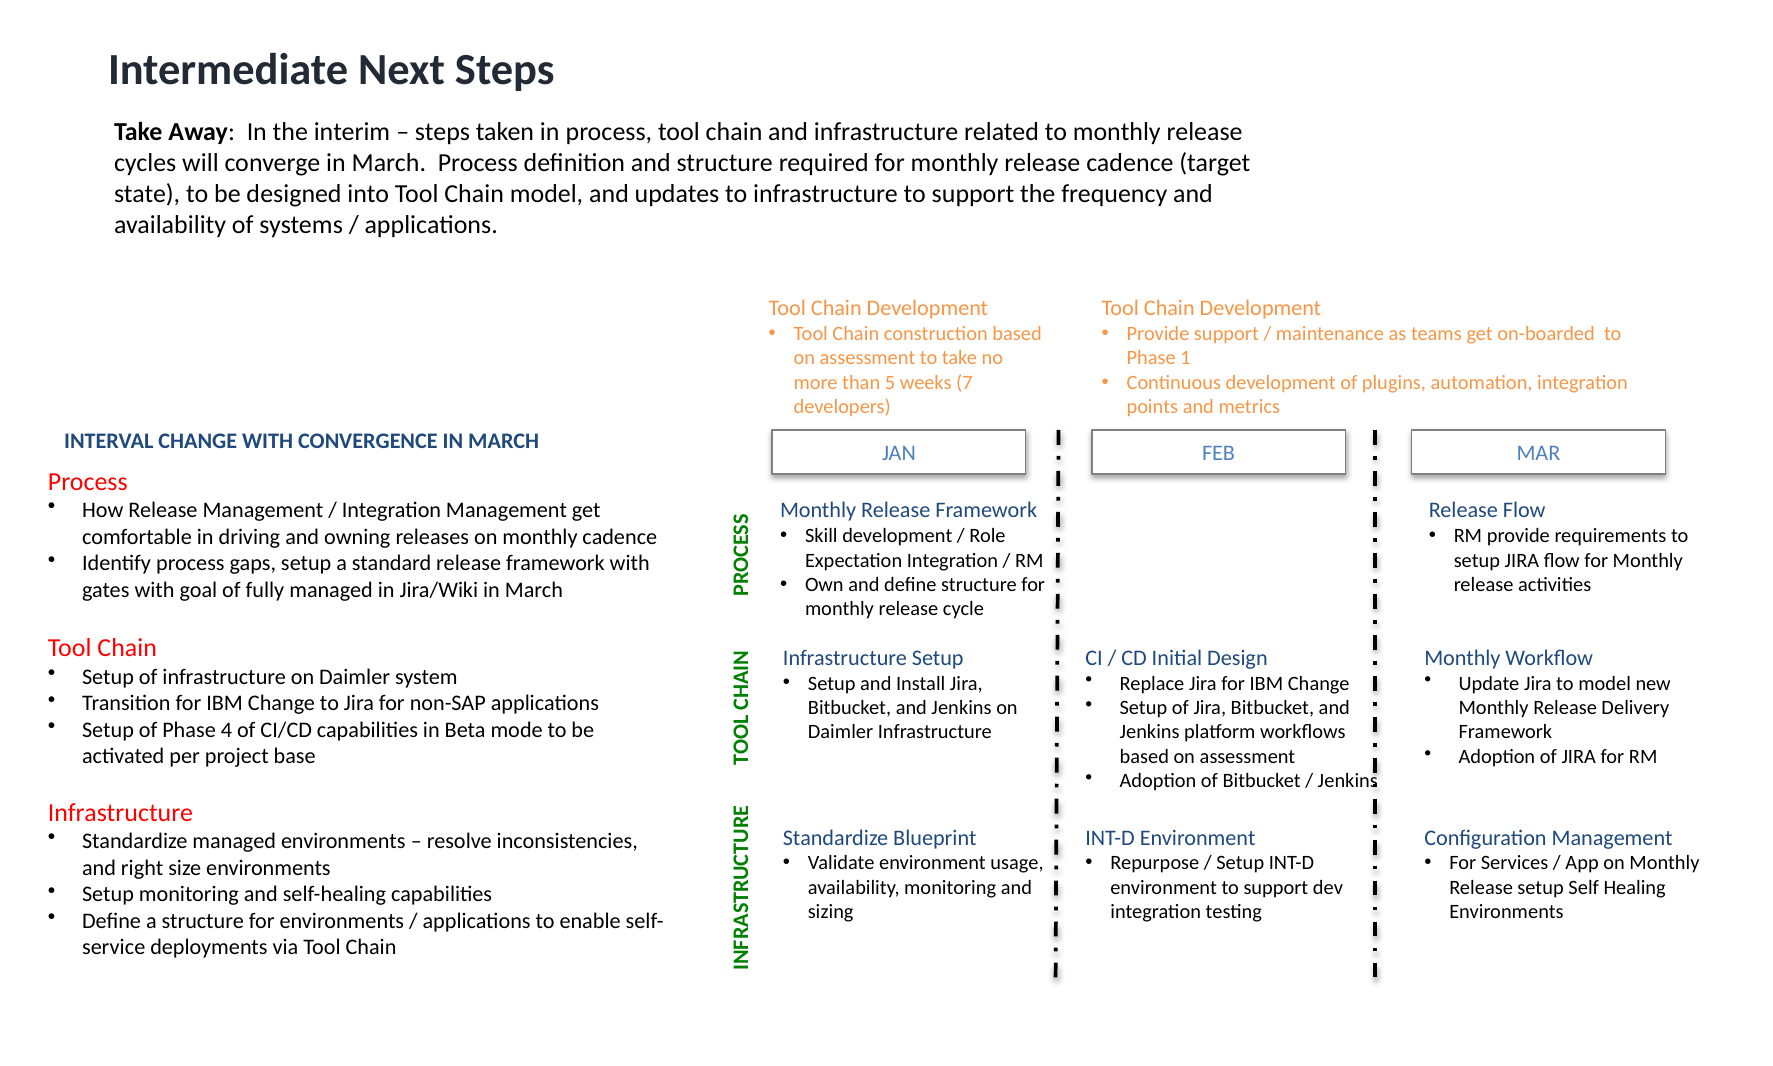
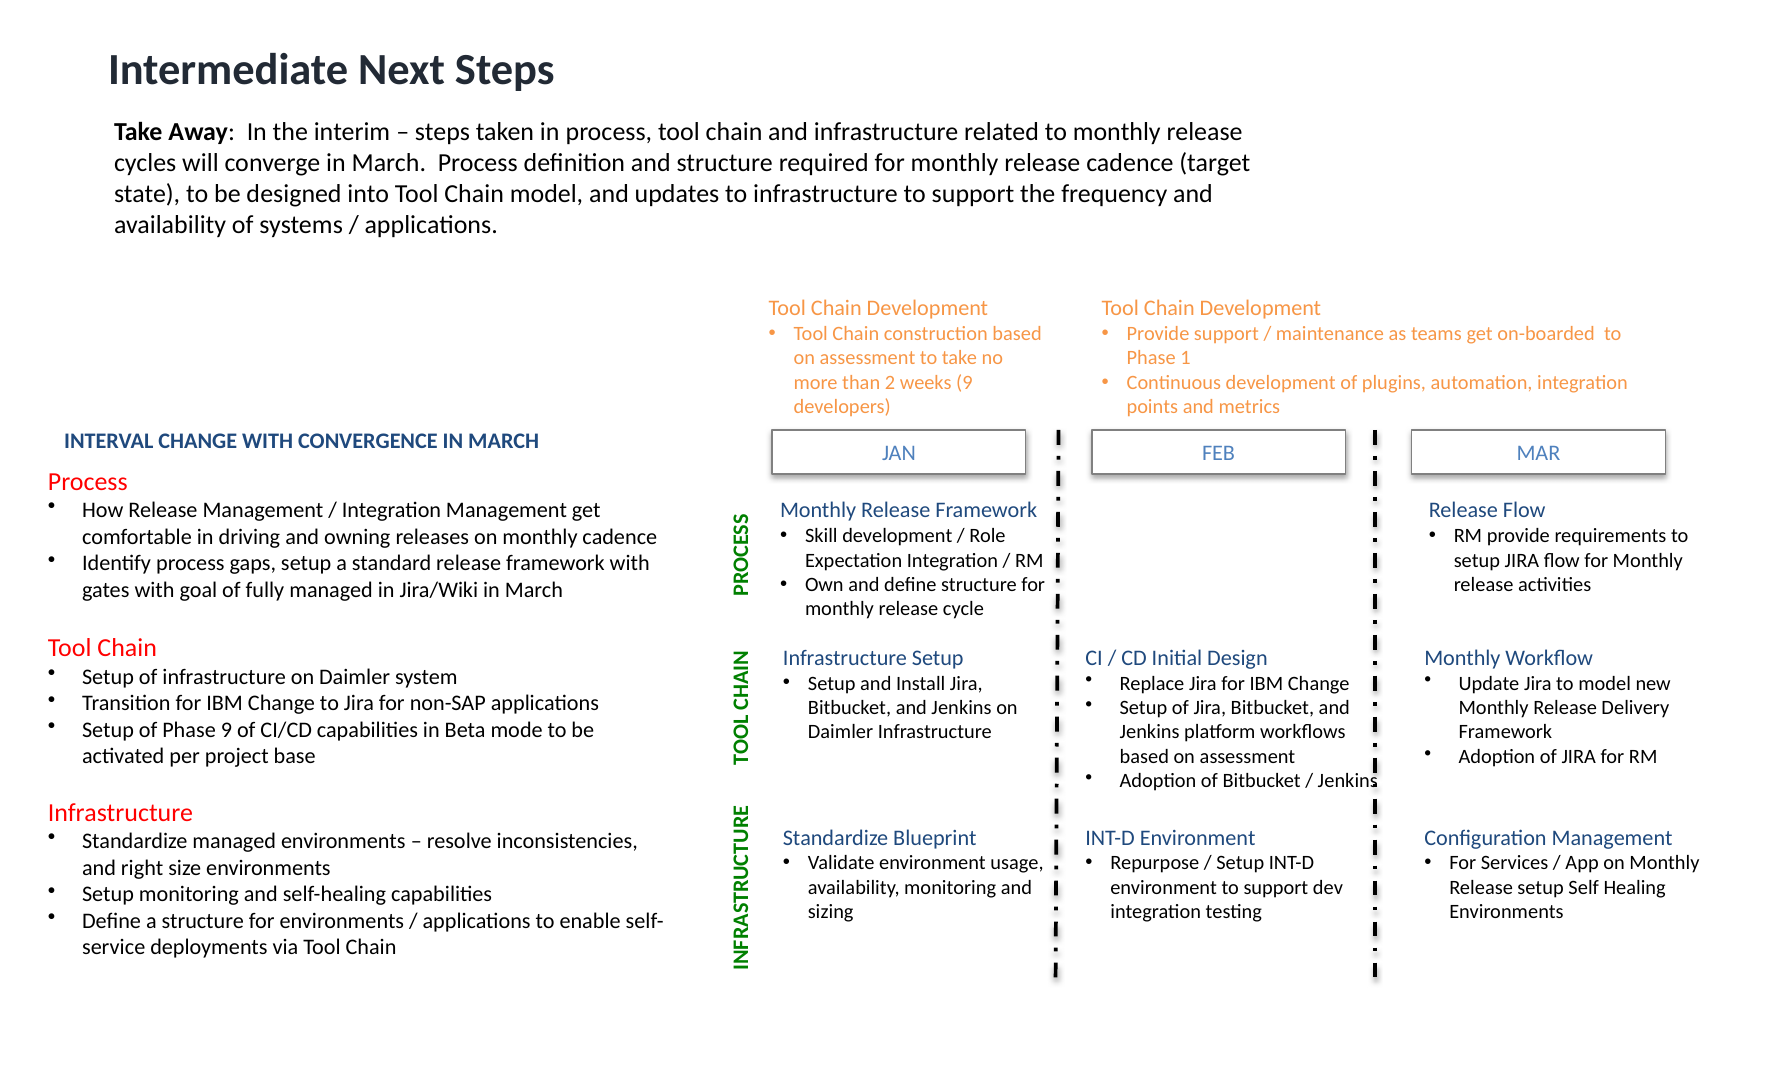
5: 5 -> 2 (890, 383)
weeks 7: 7 -> 9 (964, 383)
Phase 4: 4 -> 9 (226, 730)
